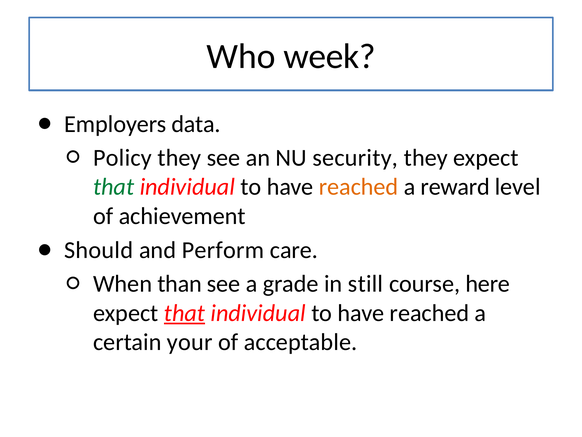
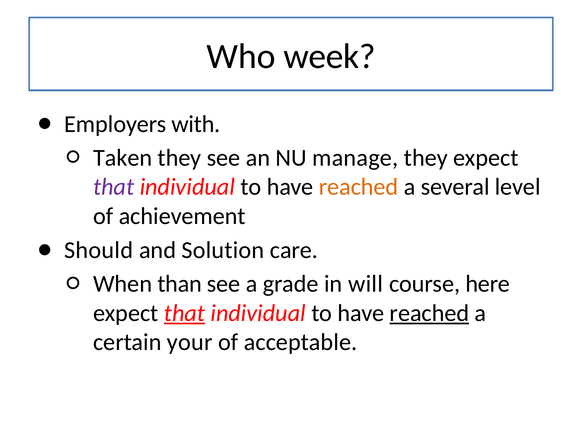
data: data -> with (196, 124)
Policy: Policy -> Taken (123, 158)
security: security -> manage (355, 158)
that colour: green -> purple (114, 187)
reward: reward -> several (455, 187)
Perform: Perform -> Solution (223, 250)
still: still -> will (366, 284)
reached underline: none -> present (429, 313)
